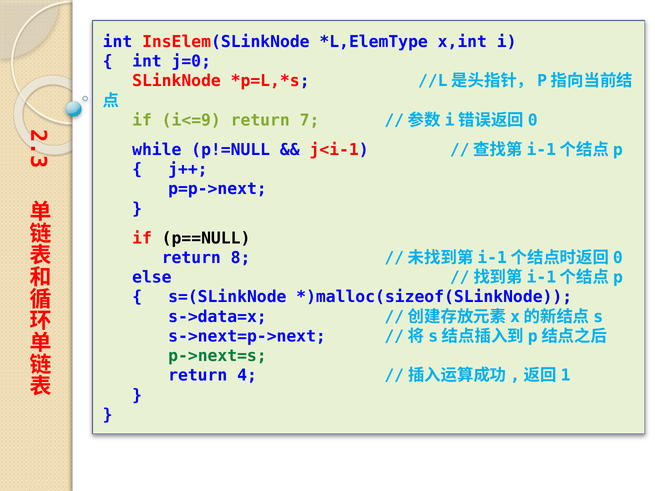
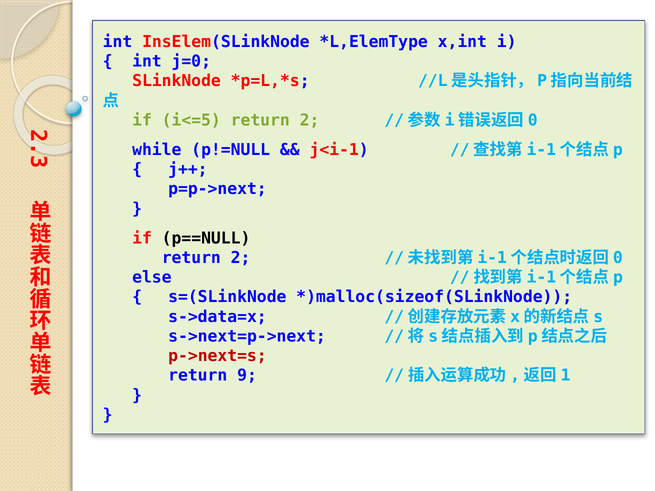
i<=9: i<=9 -> i<=5 (191, 120)
7: 7 -> 2 (310, 120)
8: 8 -> 2 (241, 258)
p->next=s colour: green -> red (217, 356)
4: 4 -> 9 (247, 376)
